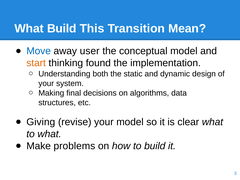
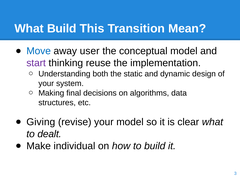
start colour: orange -> purple (36, 63)
found: found -> reuse (98, 63)
to what: what -> dealt (49, 134)
problems: problems -> individual (74, 146)
